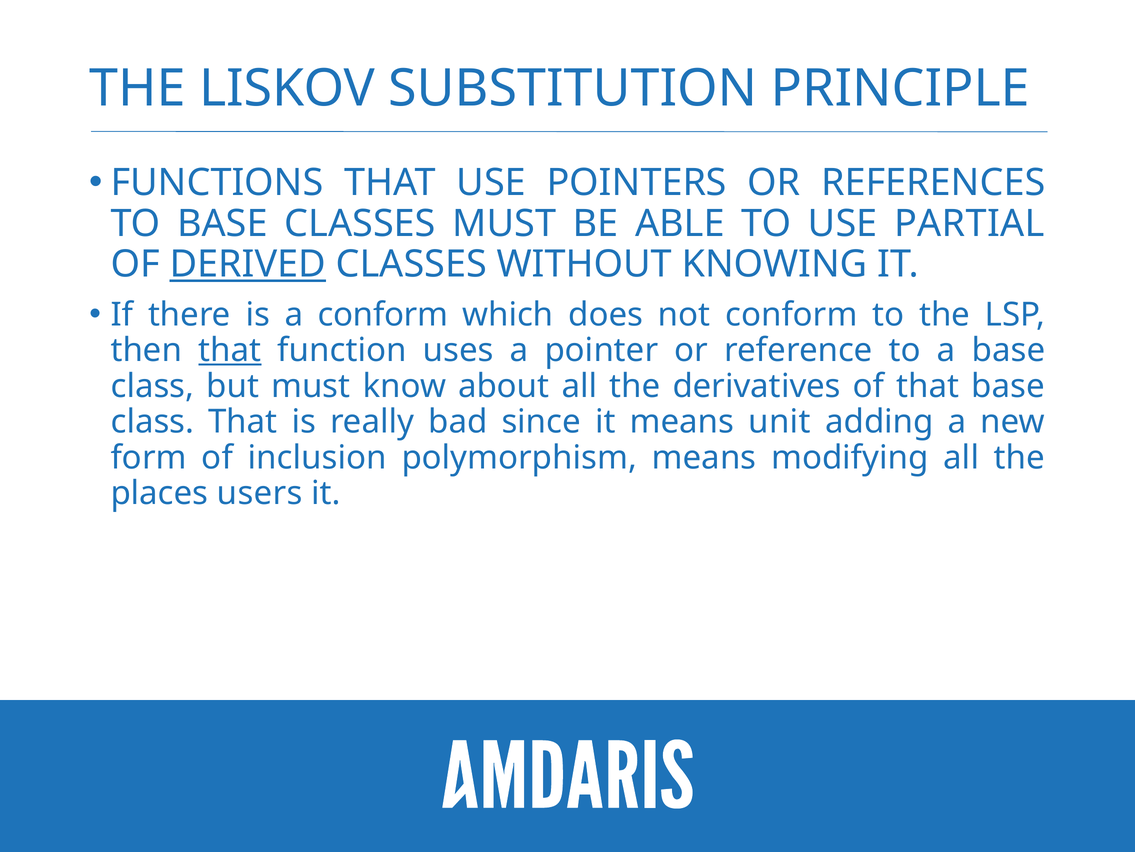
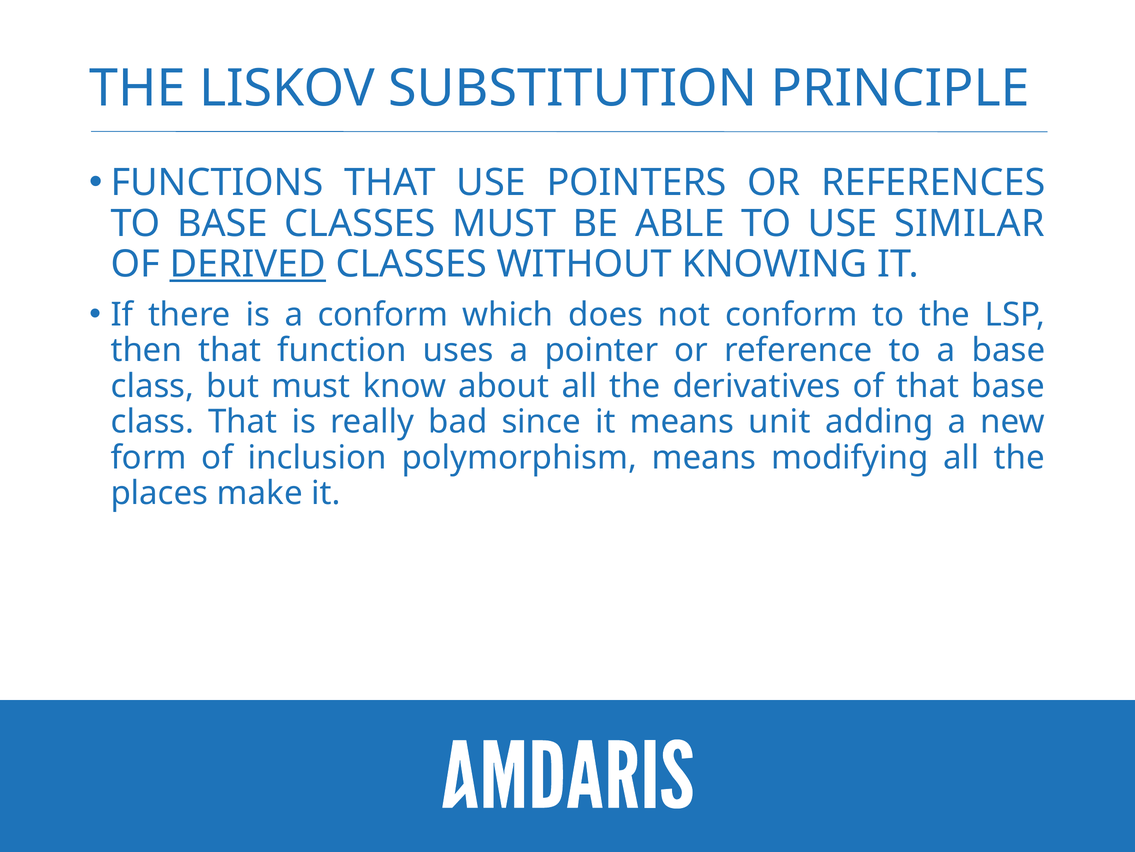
PARTIAL: PARTIAL -> SIMILAR (969, 223)
that underline: present -> none (230, 350)
users: users -> make (260, 493)
